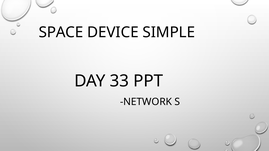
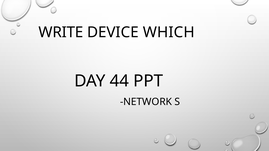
SPACE: SPACE -> WRITE (61, 32)
SIMPLE: SIMPLE -> WHICH (169, 32)
33: 33 -> 44 (119, 81)
